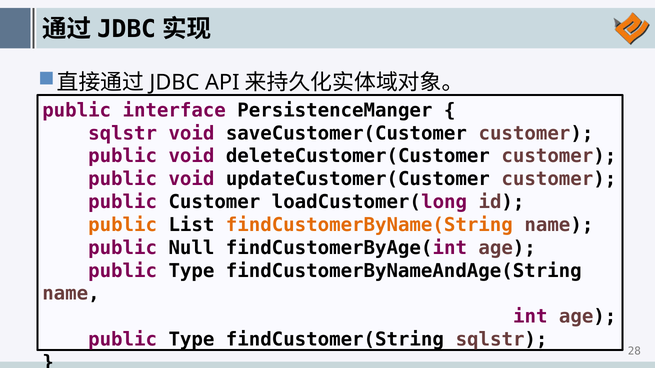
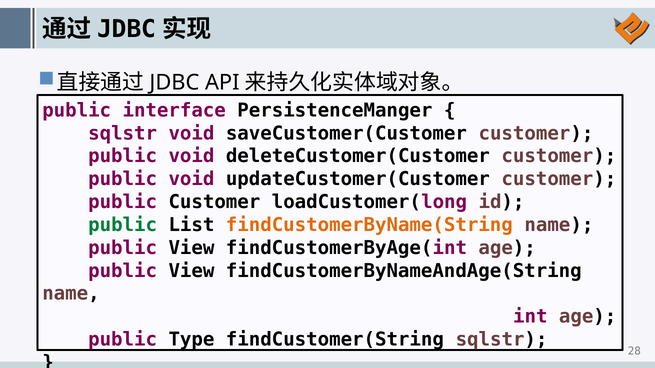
public colour: orange -> green (123, 225)
Null: Null -> View (191, 248)
Type: Type -> View (191, 271)
